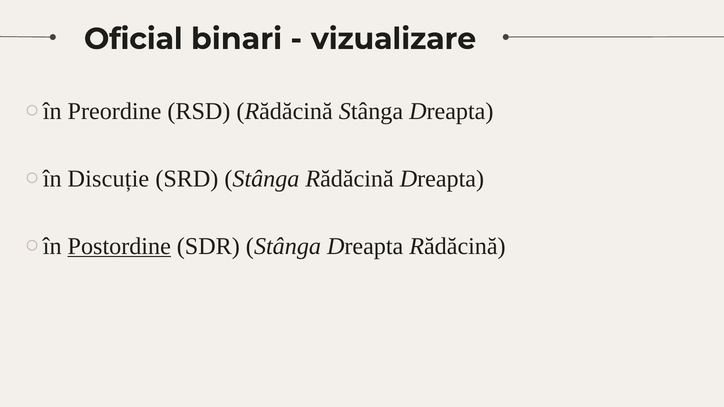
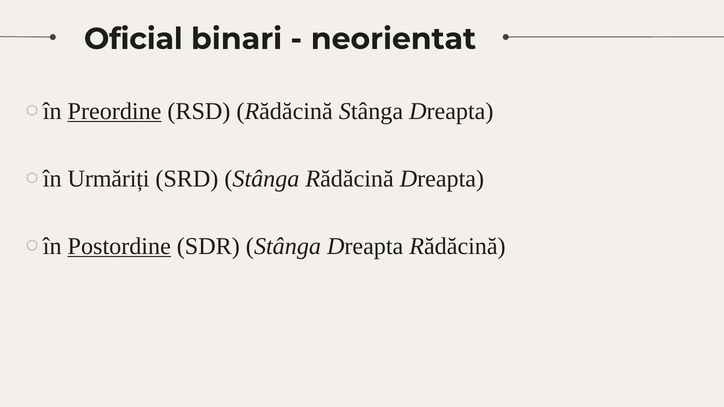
vizualizare: vizualizare -> neorientat (393, 39)
Preordine underline: none -> present (115, 111)
Discuție: Discuție -> Urmăriți (109, 179)
